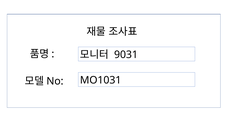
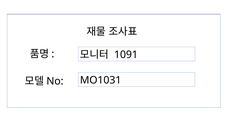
9031: 9031 -> 1091 (126, 55)
